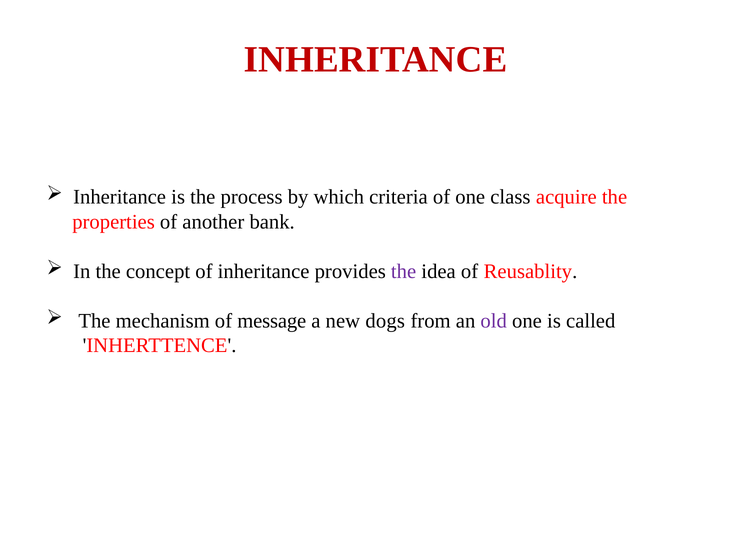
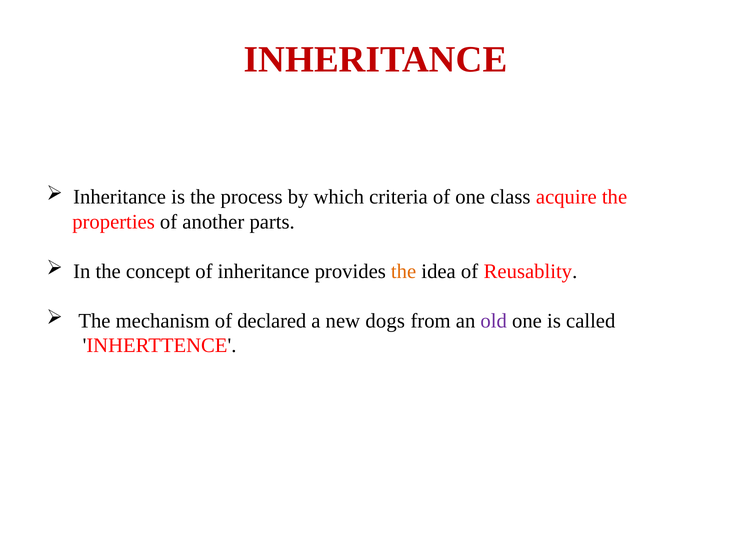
bank: bank -> parts (272, 222)
the colour: purple -> orange (404, 271)
message: message -> declared (272, 321)
